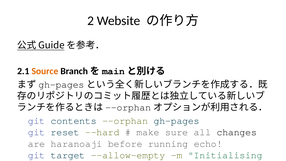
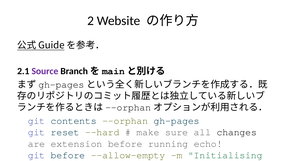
Source colour: orange -> purple (45, 71)
haranoaji: haranoaji -> extension (77, 144)
git target: target -> before (68, 155)
